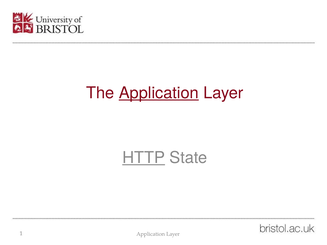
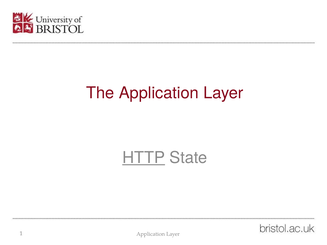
Application underline: present -> none (159, 93)
